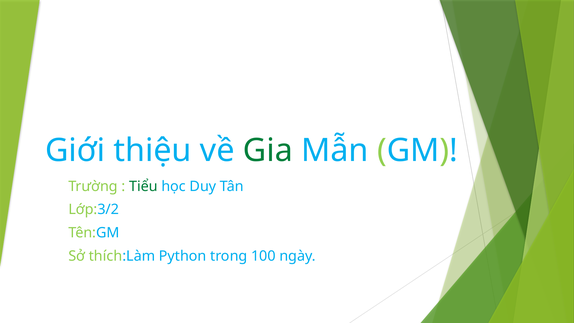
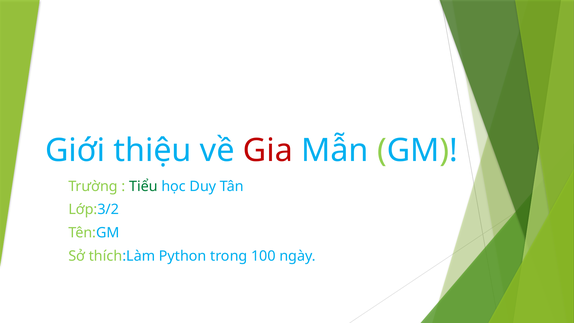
Gia colour: green -> red (268, 150)
